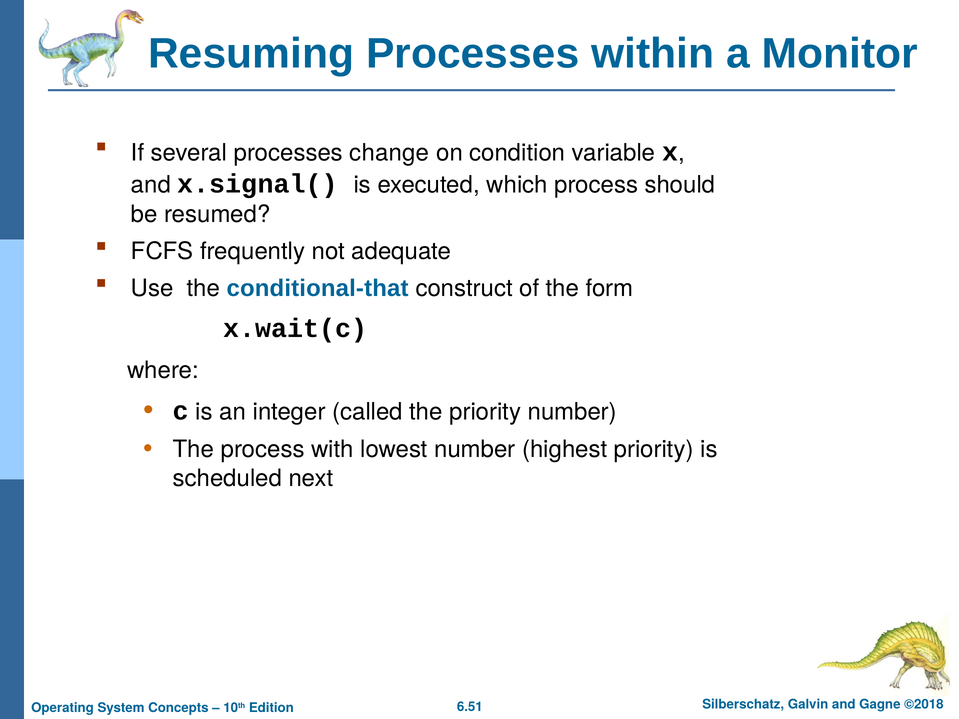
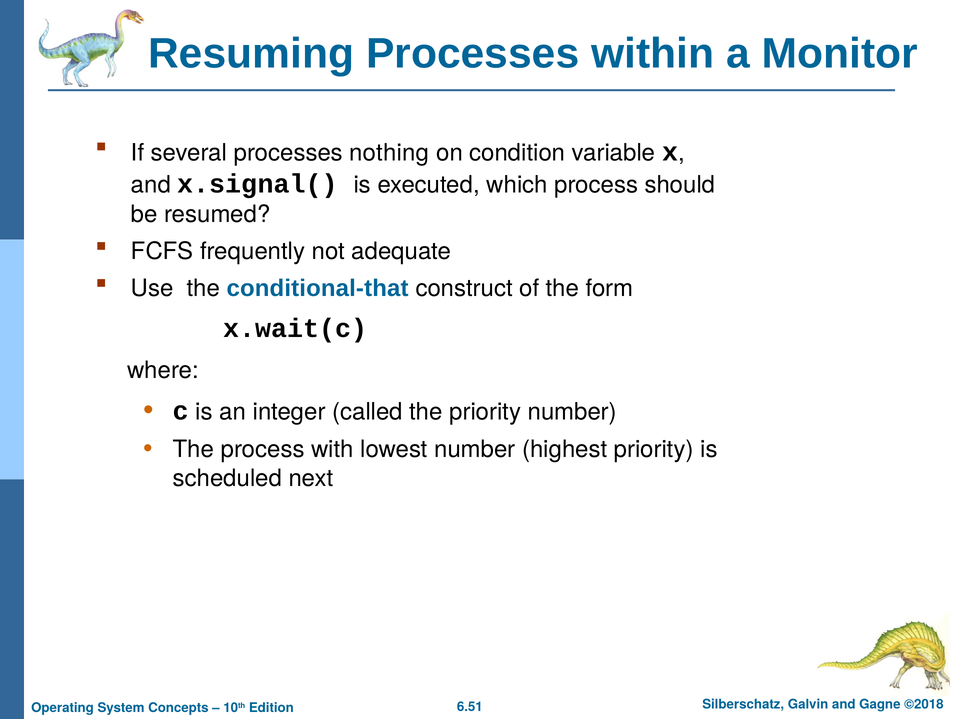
change: change -> nothing (389, 153)
